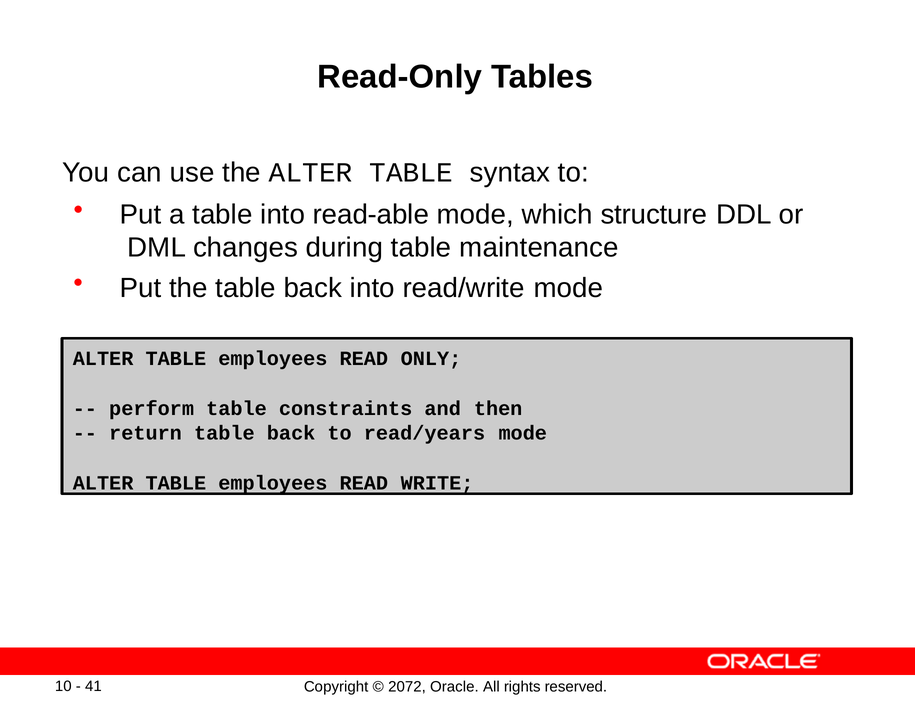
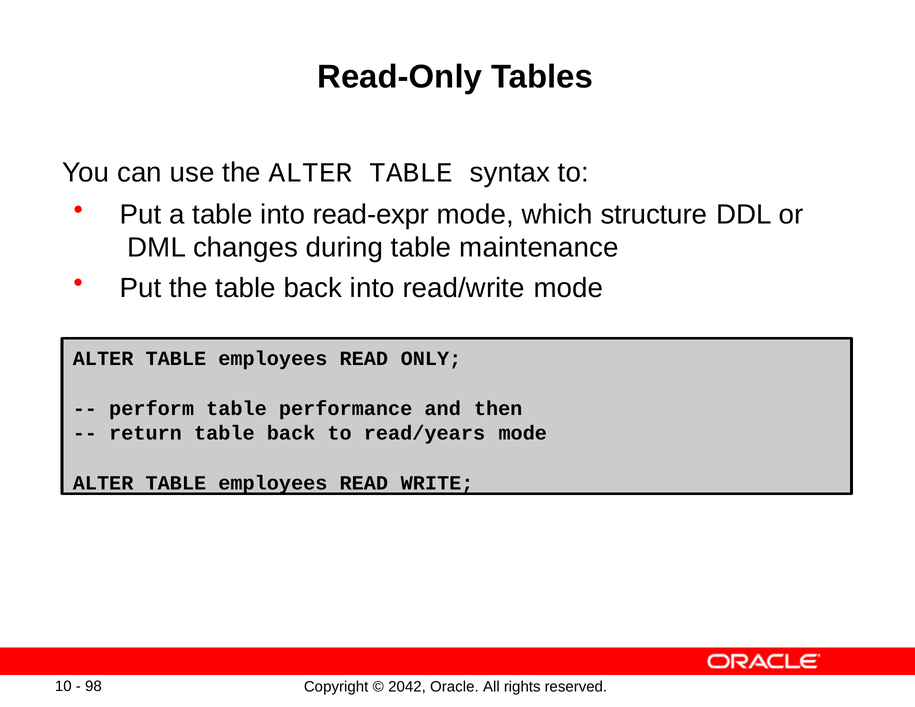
read-able: read-able -> read-expr (371, 214)
constraints: constraints -> performance (346, 409)
41: 41 -> 98 (93, 686)
2072: 2072 -> 2042 (407, 687)
